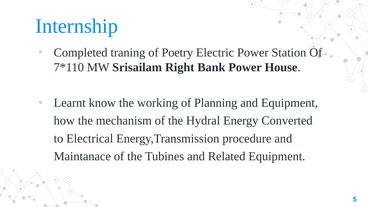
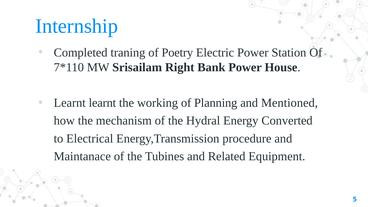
Learnt know: know -> learnt (102, 103)
and Equipment: Equipment -> Mentioned (289, 103)
